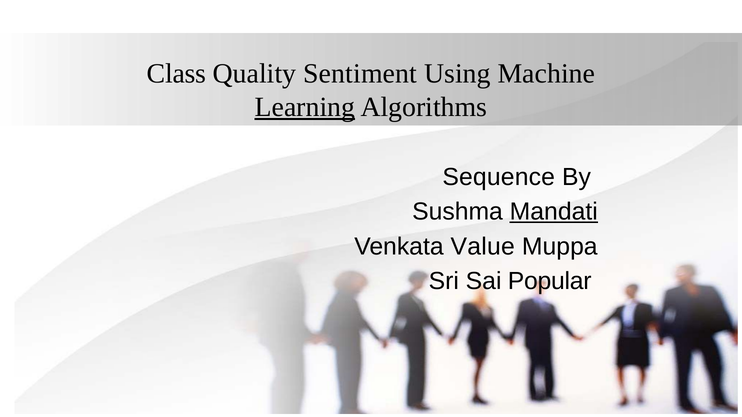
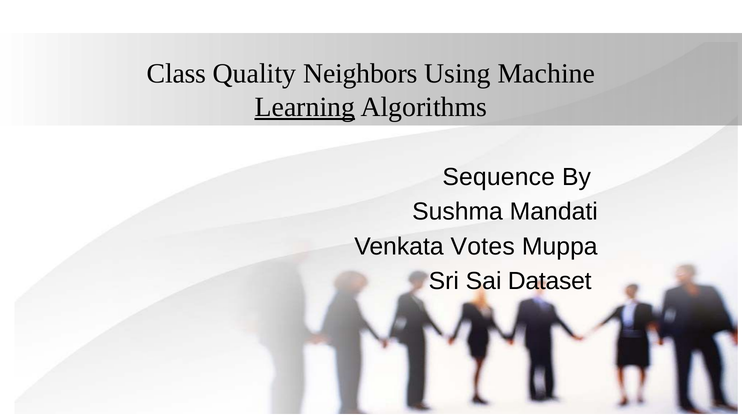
Sentiment: Sentiment -> Neighbors (360, 74)
Mandati underline: present -> none (554, 212)
Value: Value -> Votes (483, 247)
Popular: Popular -> Dataset (550, 281)
